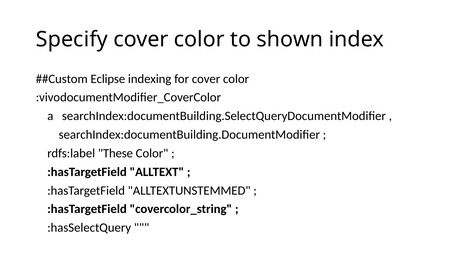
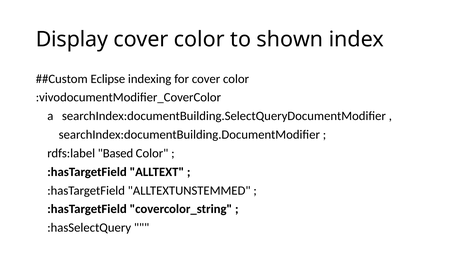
Specify: Specify -> Display (72, 39)
These: These -> Based (115, 153)
